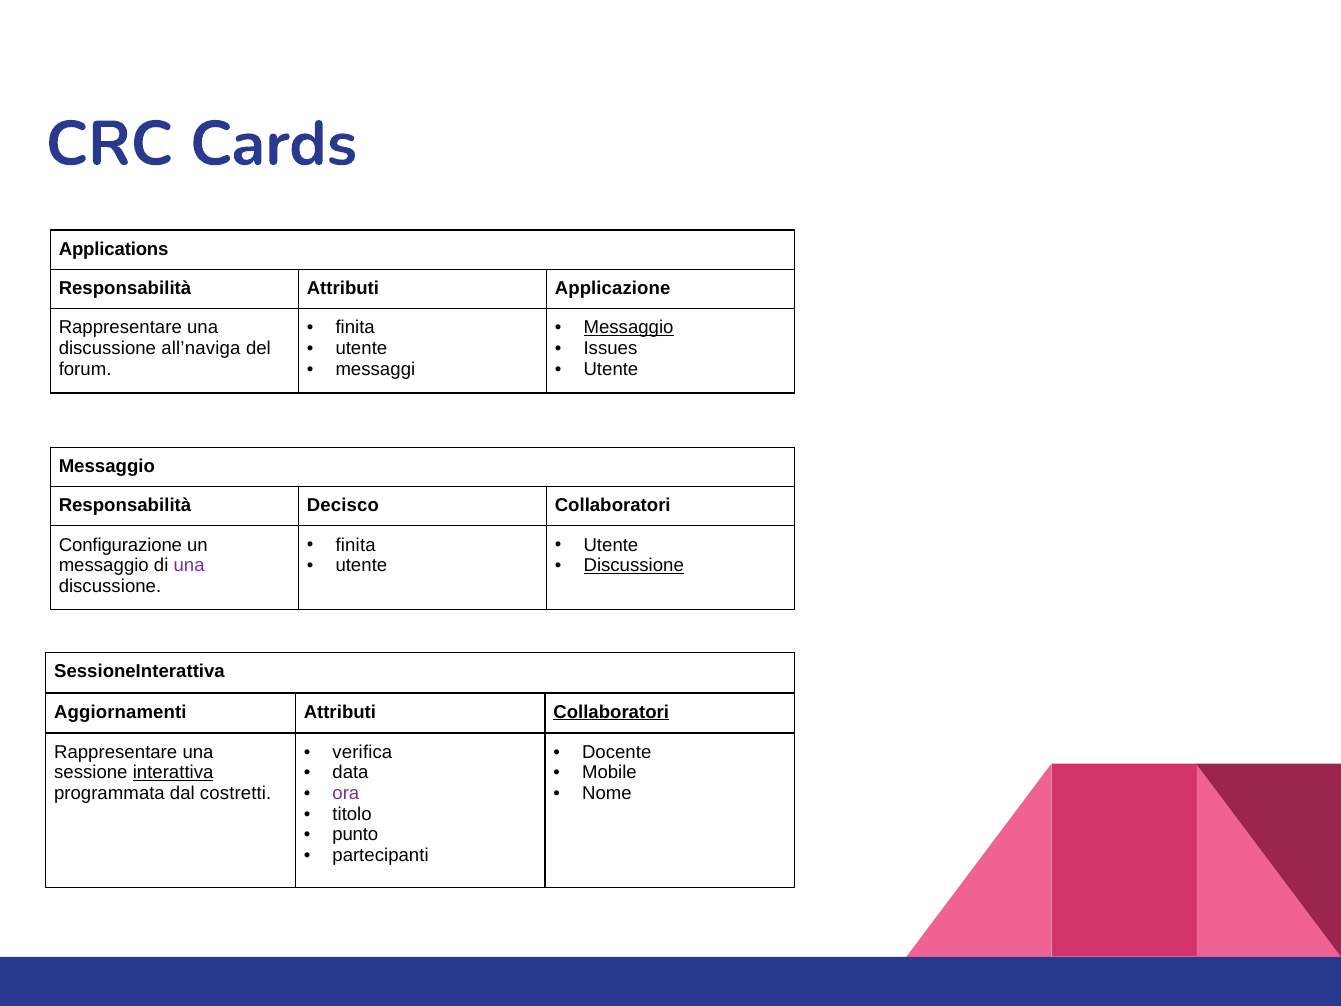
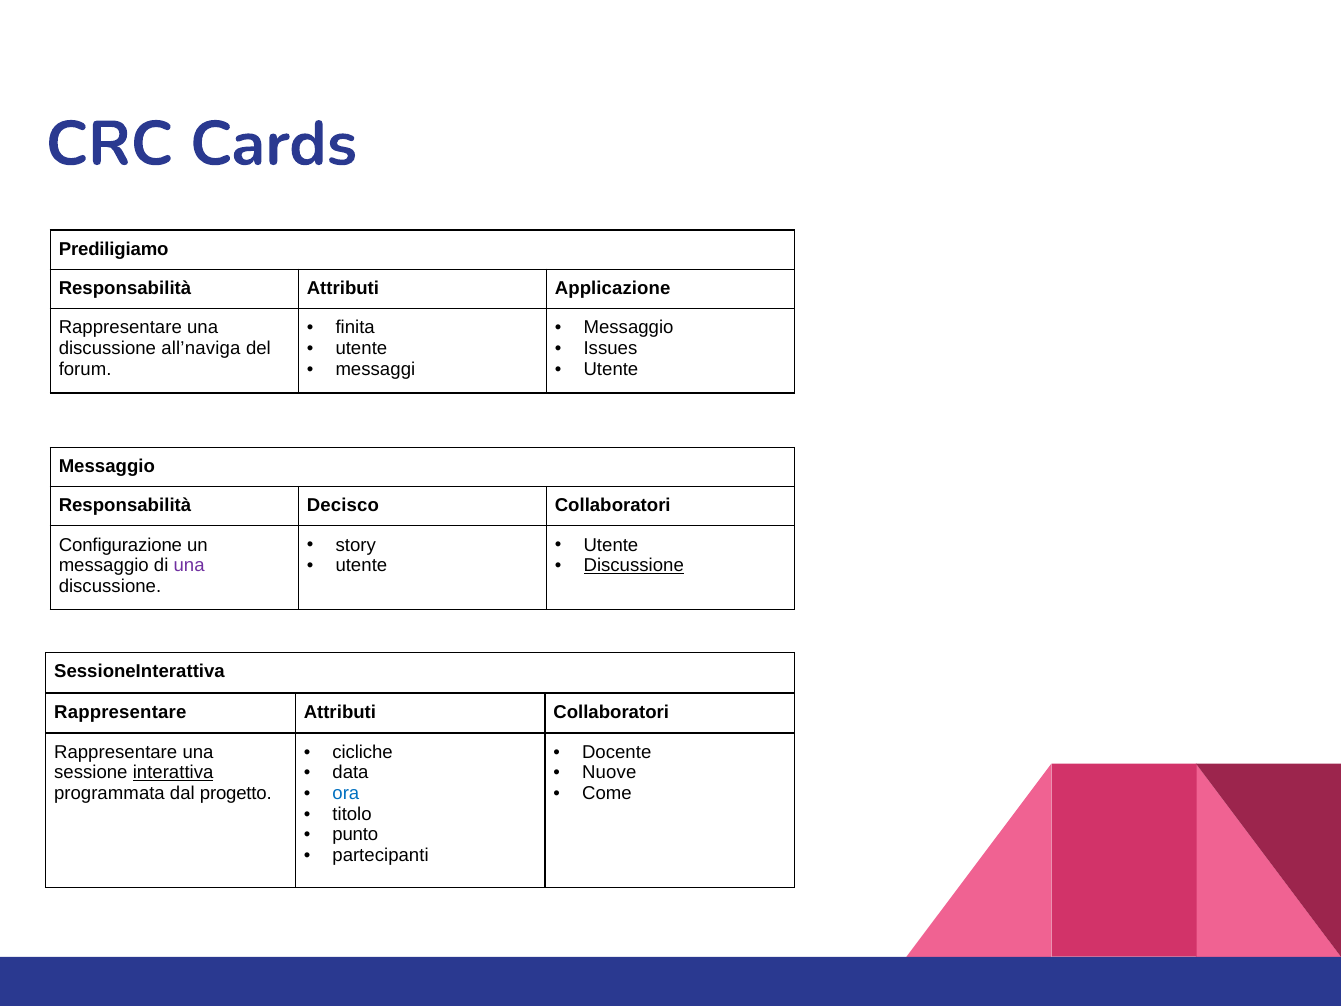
Applications: Applications -> Prediligiamo (114, 249)
Messaggio underline: present -> none (629, 328)
finita: finita -> story (356, 545)
Aggiornamenti: Aggiornamenti -> Rappresentare (120, 712)
Collaboratori underline: present -> none (611, 712)
verifica: verifica -> cicliche (363, 752)
Mobile: Mobile -> Nuove (609, 772)
costretti: costretti -> progetto (236, 793)
ora colour: purple -> blue (346, 793)
Nome: Nome -> Come (607, 793)
